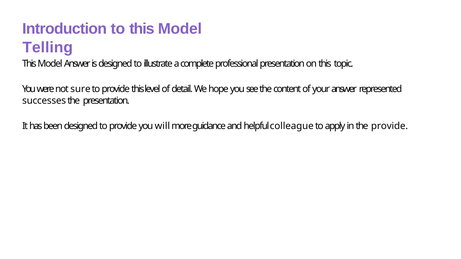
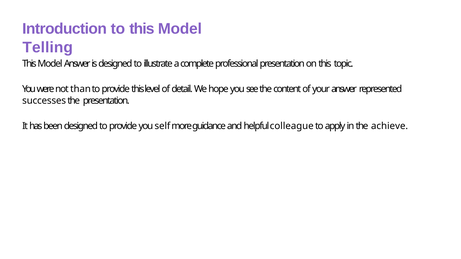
sure: sure -> than (81, 89)
will: will -> self (162, 126)
the provide: provide -> achieve (390, 126)
